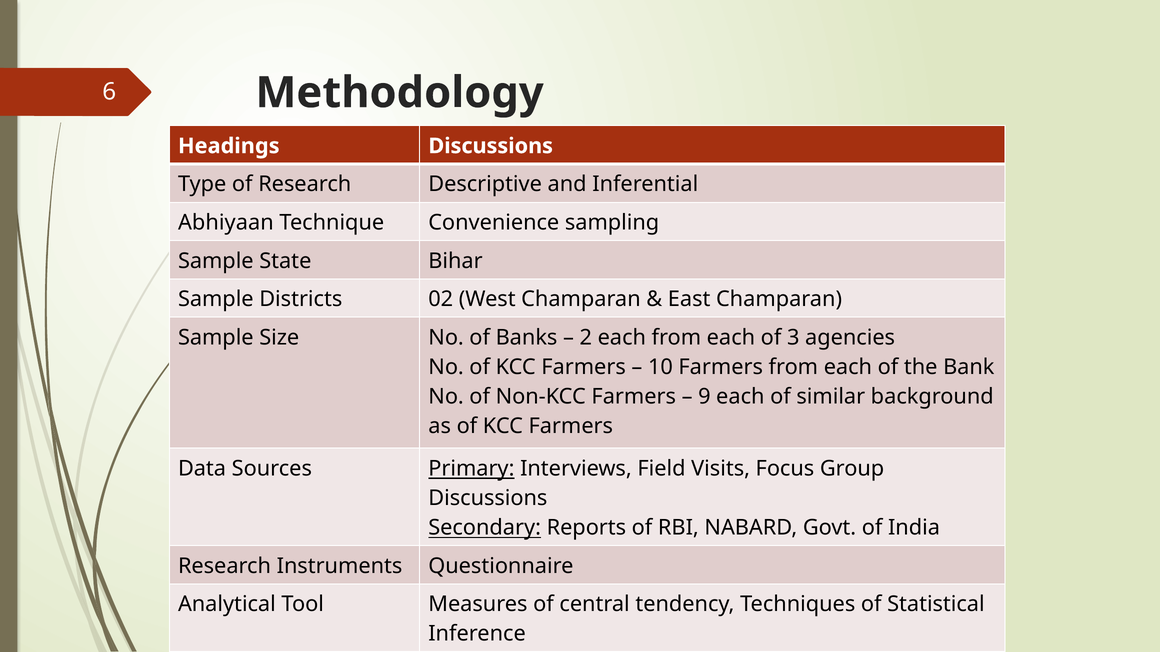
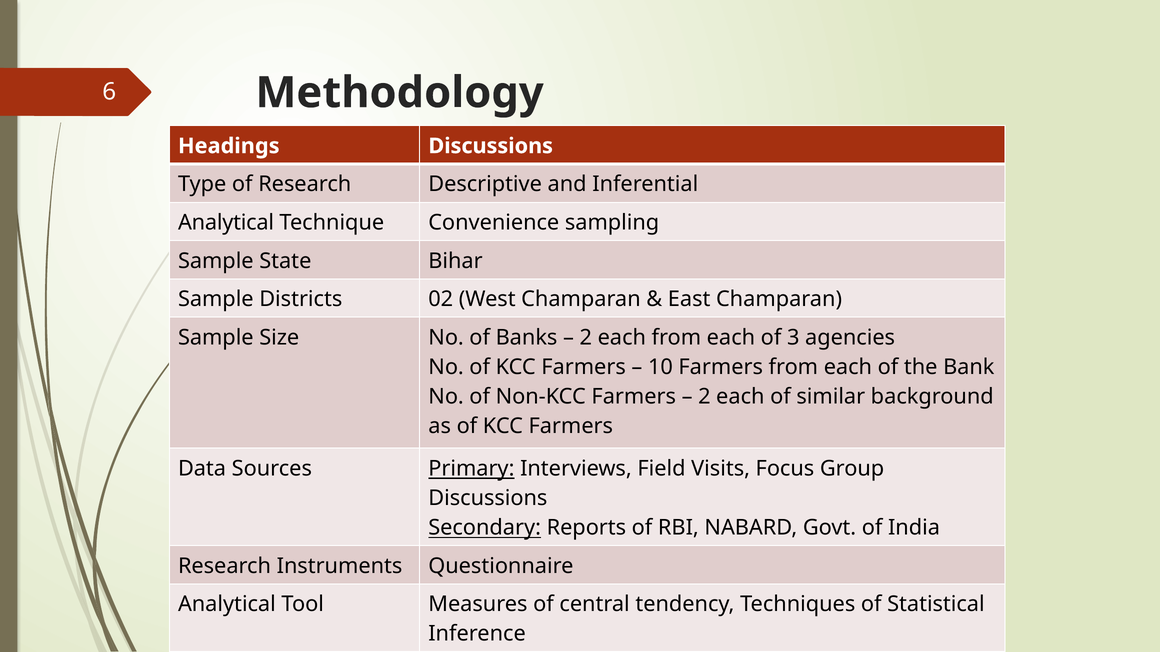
Abhiyaan: Abhiyaan -> Analytical (226, 223)
9: 9 -> 2 (704, 397)
